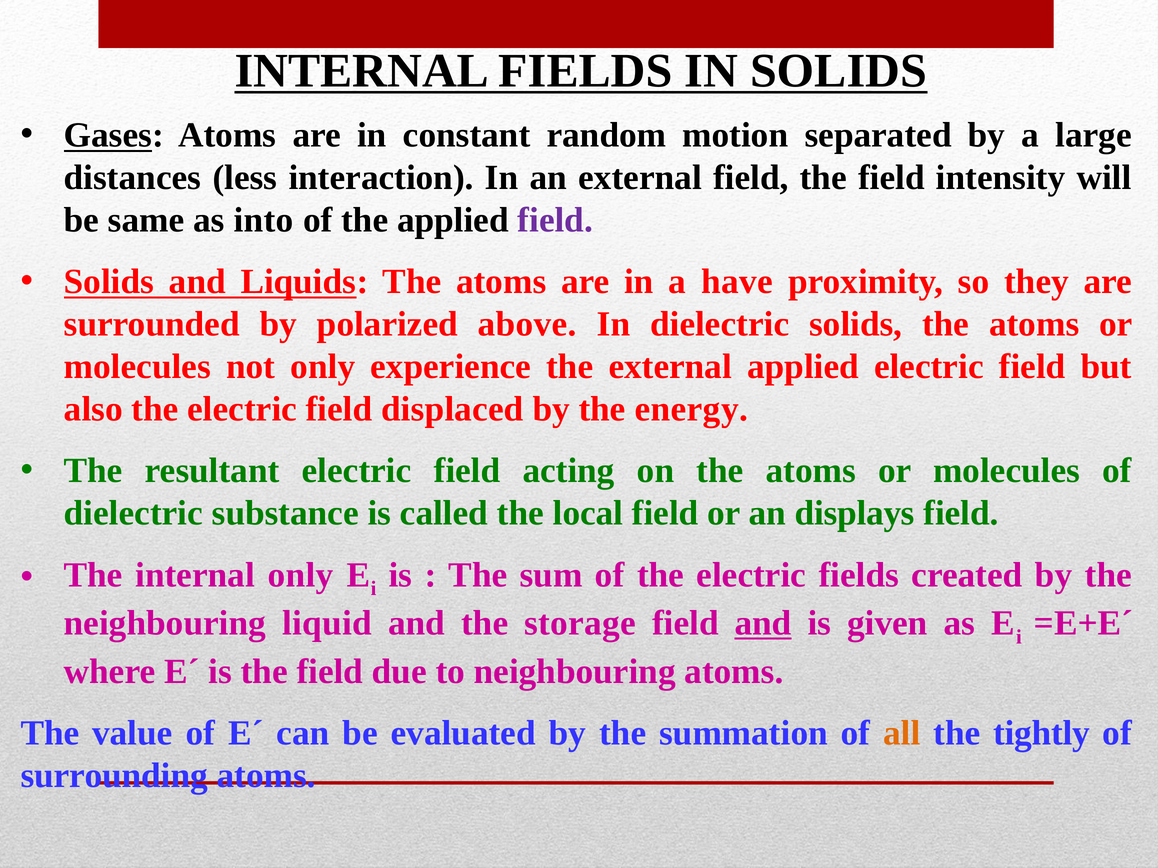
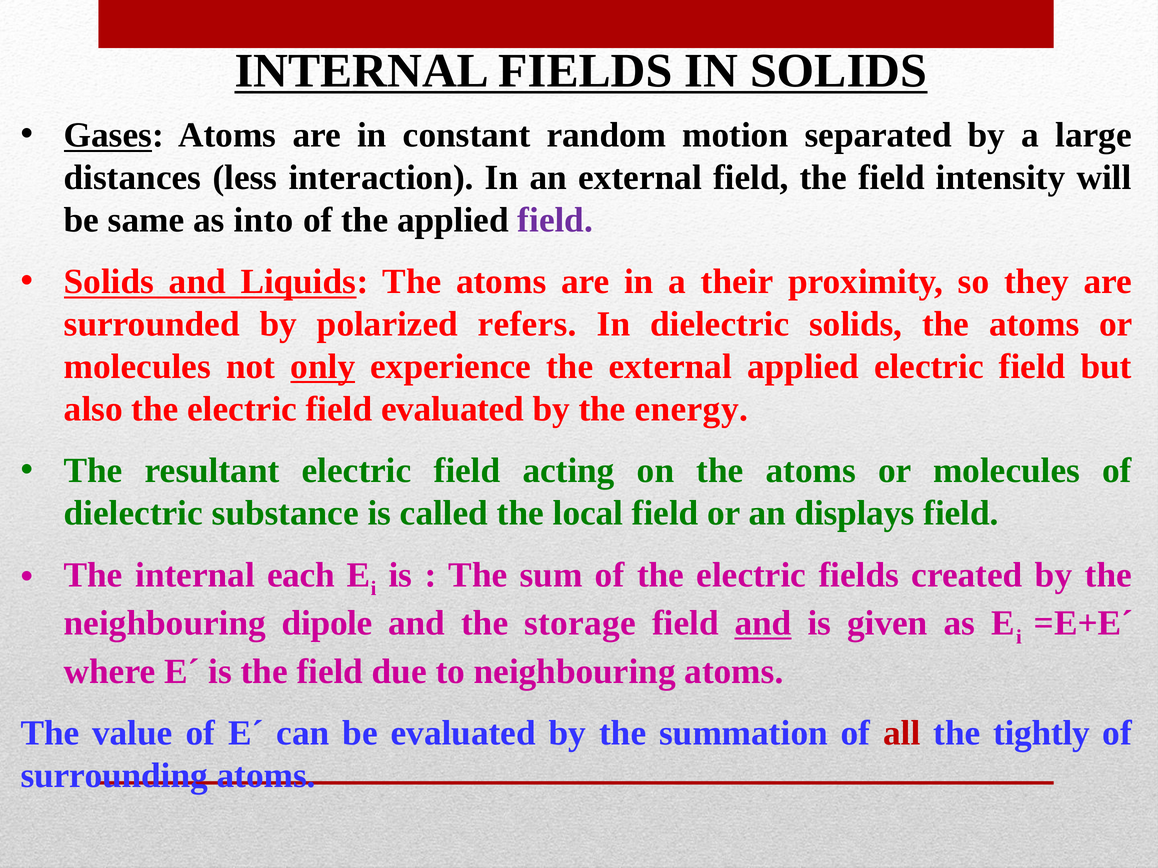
have: have -> their (737, 282)
above: above -> refers (527, 324)
only underline: none -> present (323, 367)
field displaced: displaced -> evaluated (453, 409)
internal only: only -> each (301, 575)
liquid: liquid -> dipole (327, 624)
all colour: orange -> red (902, 734)
